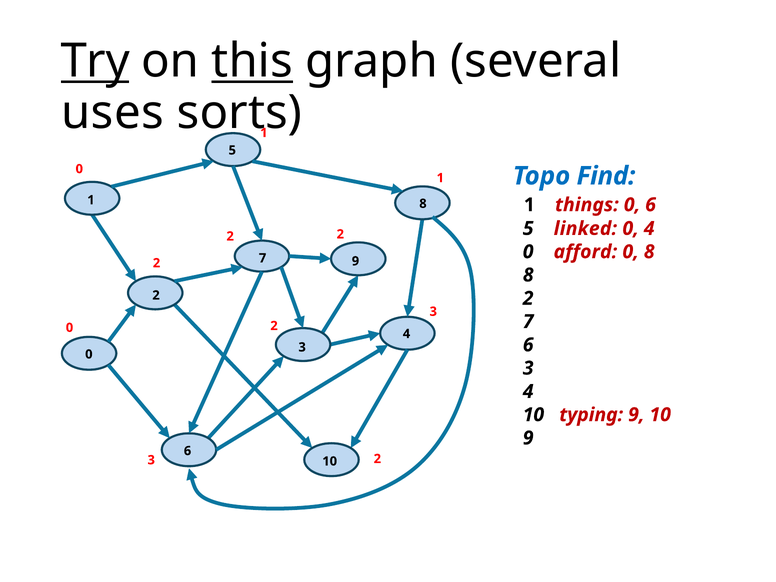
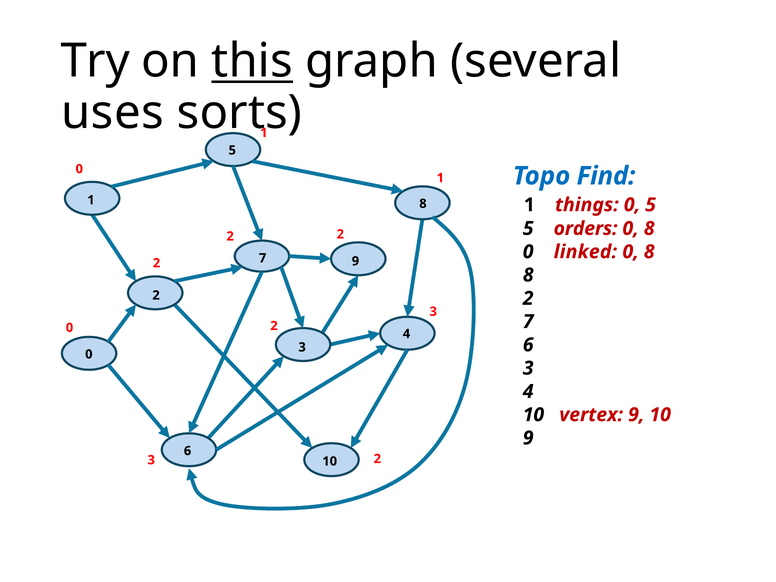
Try underline: present -> none (95, 61)
0 6: 6 -> 5 (651, 205)
linked: linked -> orders (586, 229)
4: 4 -> 8 (649, 229)
afford: afford -> linked (585, 252)
typing: typing -> vertex (591, 415)
